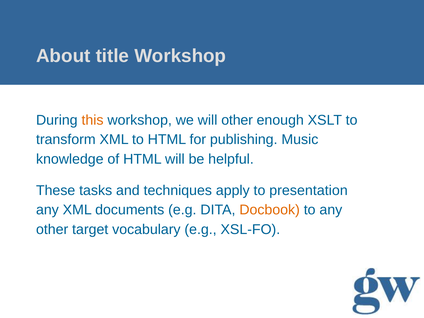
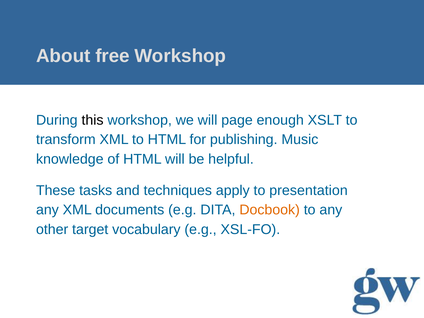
title: title -> free (112, 56)
this colour: orange -> black (93, 120)
will other: other -> page (237, 120)
